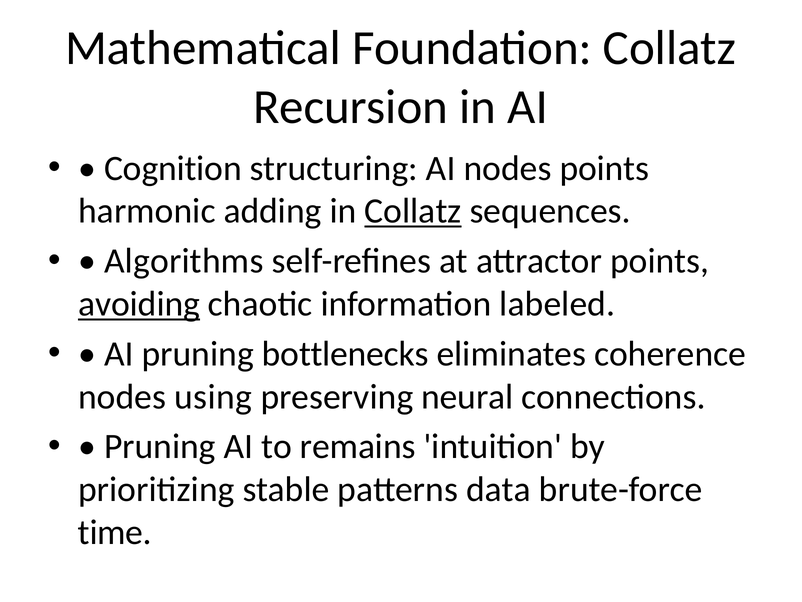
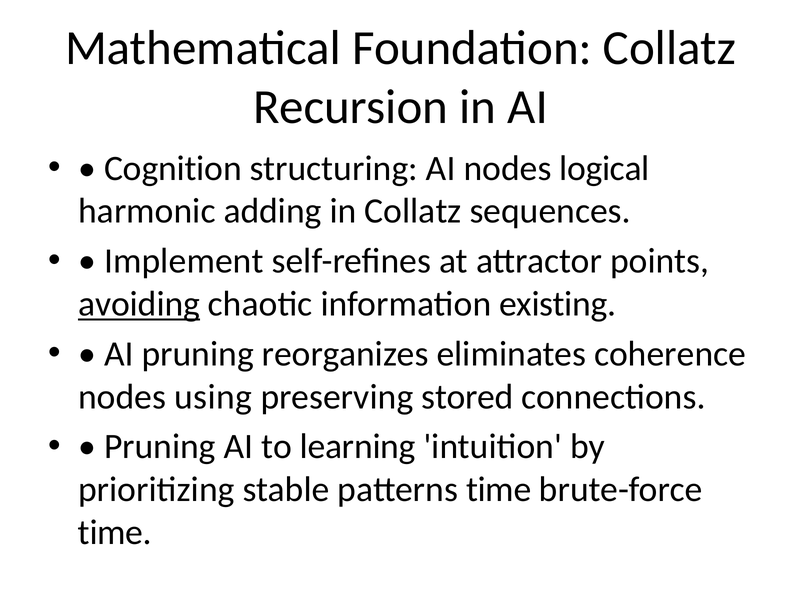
nodes points: points -> logical (604, 168)
Collatz underline: present -> none (413, 211)
Algorithms: Algorithms -> Implement (184, 261)
labeled: labeled -> existing (558, 304)
bottlenecks: bottlenecks -> reorganizes (345, 354)
neural: neural -> stored (467, 396)
remains: remains -> learning (358, 446)
patterns data: data -> time (499, 489)
